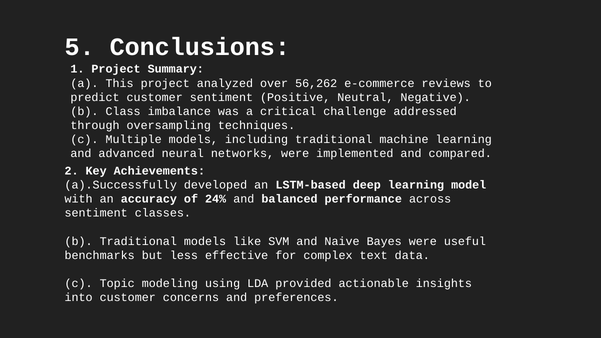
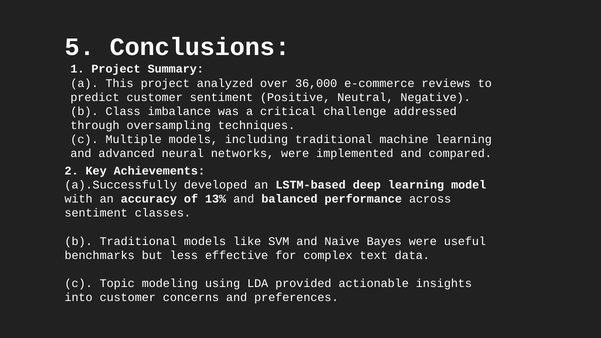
56,262: 56,262 -> 36,000 (316, 83)
24%: 24% -> 13% (216, 199)
